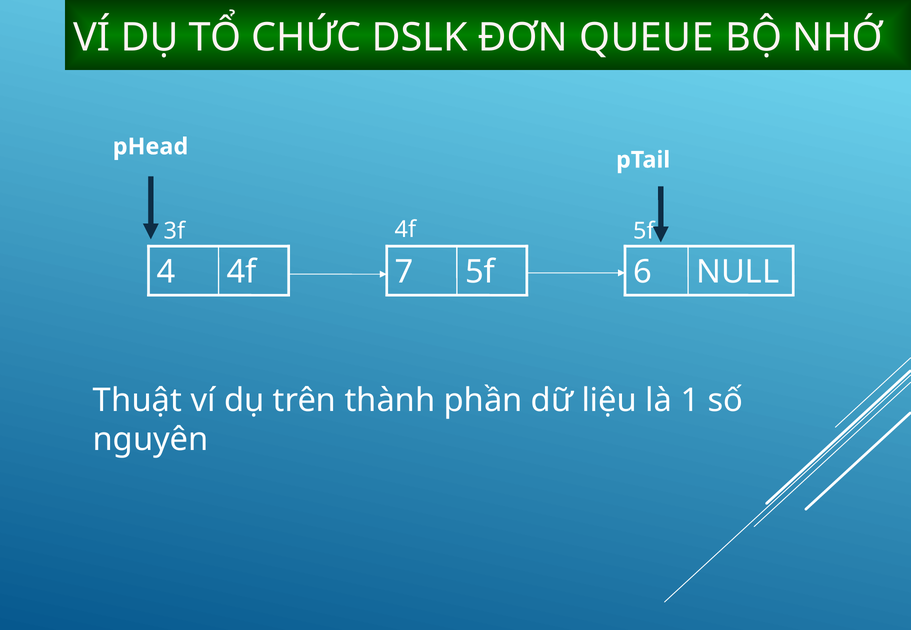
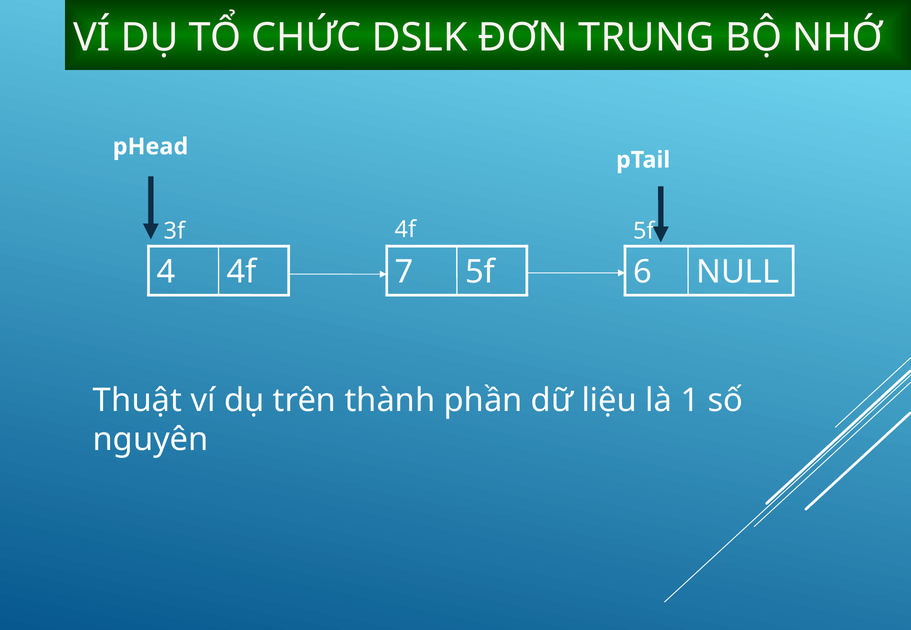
QUEUE: QUEUE -> TRUNG (647, 38)
